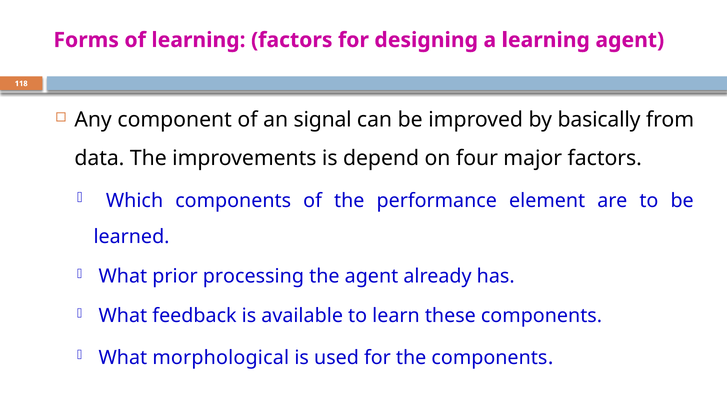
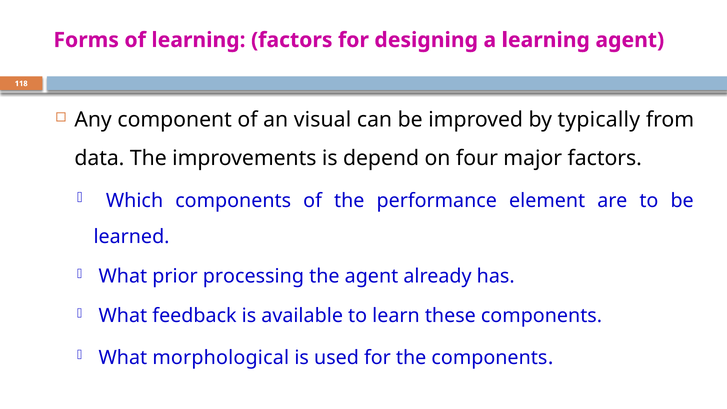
signal: signal -> visual (323, 120)
basically: basically -> typically (599, 120)
